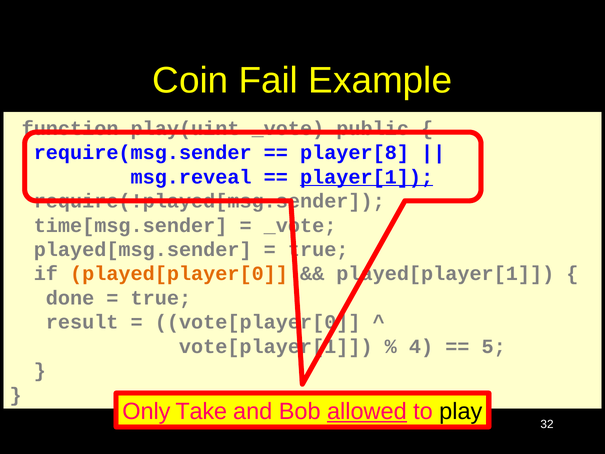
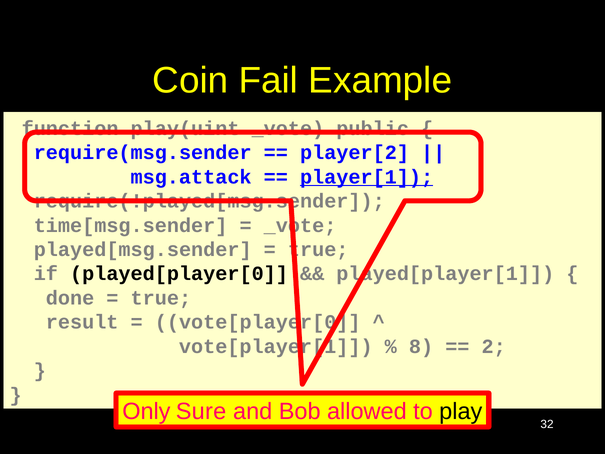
player[8: player[8 -> player[2 (355, 153)
msg.reveal: msg.reveal -> msg.attack (191, 177)
played[player[0 colour: orange -> black (179, 274)
4: 4 -> 8 (421, 346)
5: 5 -> 2 (494, 346)
Take: Take -> Sure (201, 411)
allowed underline: present -> none (367, 411)
